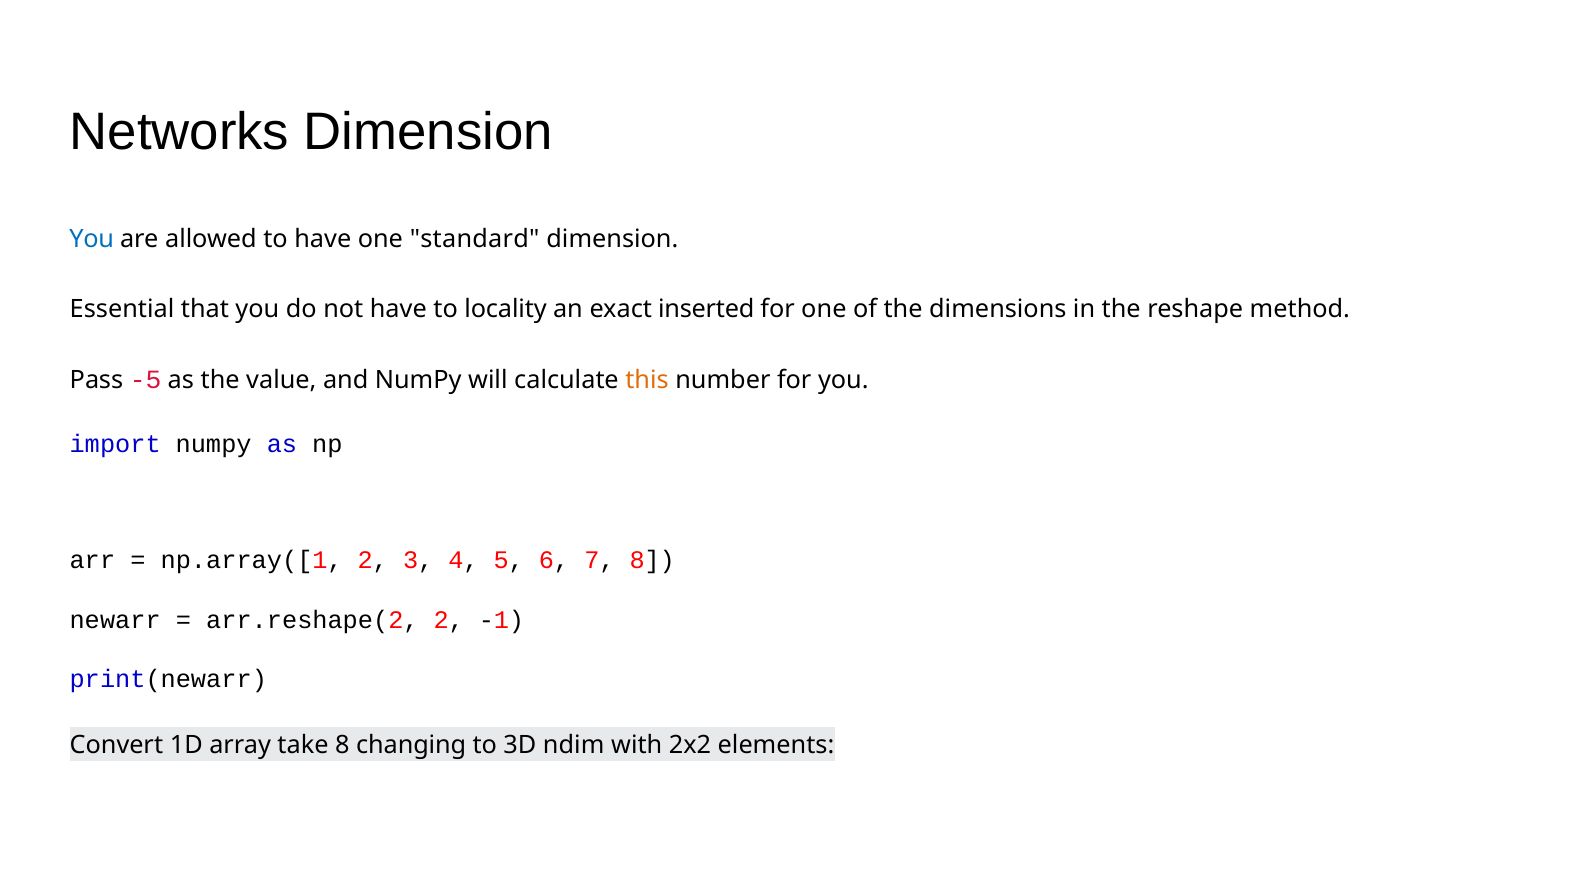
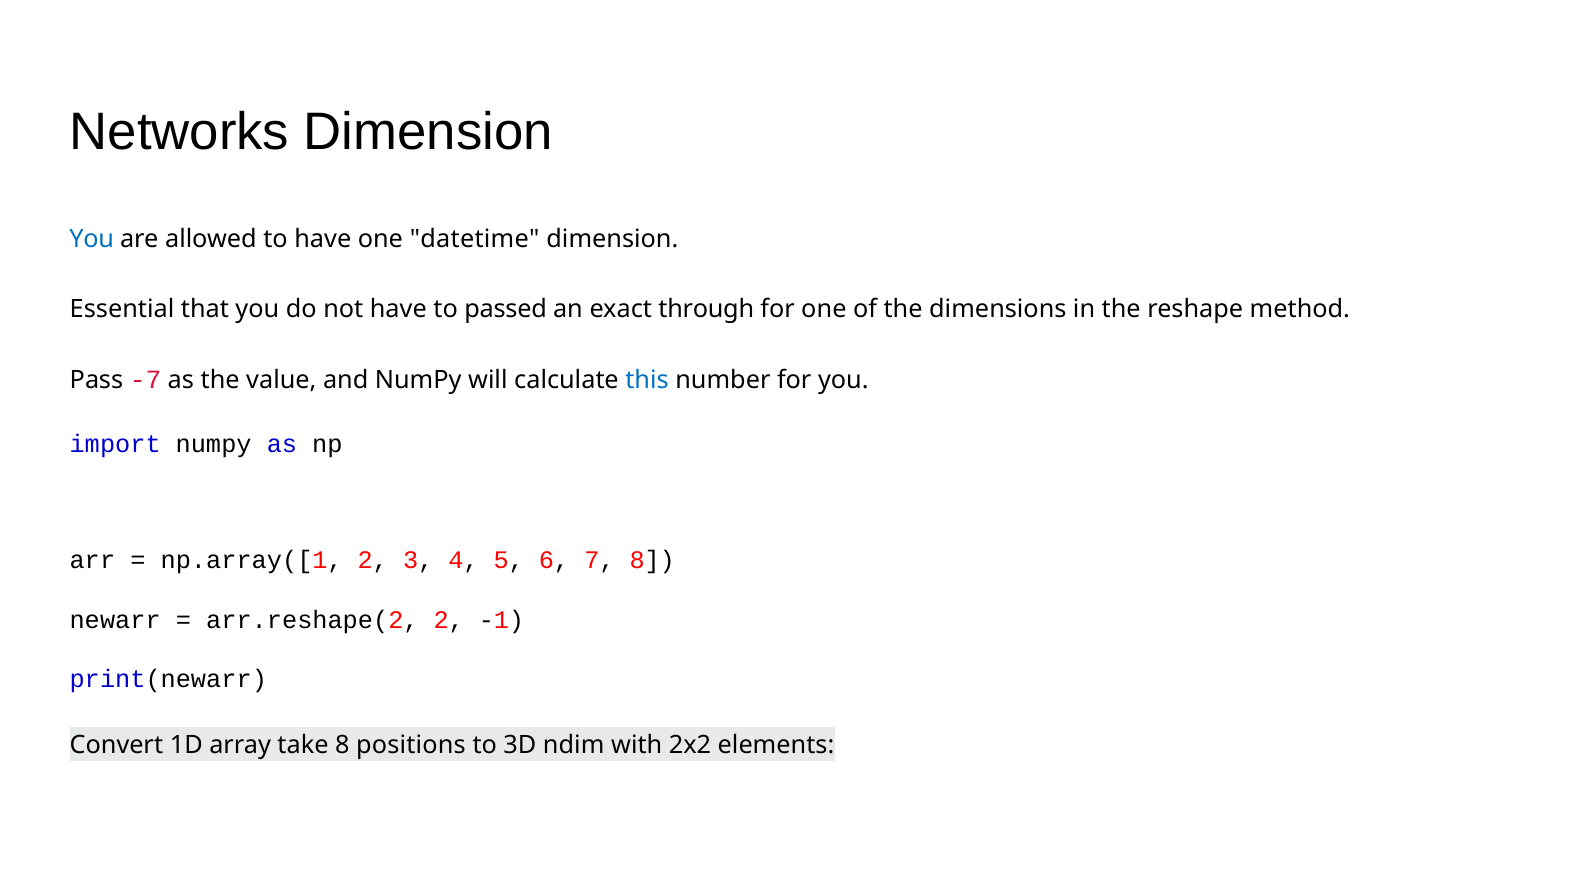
standard: standard -> datetime (475, 239)
locality: locality -> passed (506, 309)
inserted: inserted -> through (706, 309)
-5: -5 -> -7 (146, 380)
this colour: orange -> blue (647, 380)
changing: changing -> positions (411, 746)
